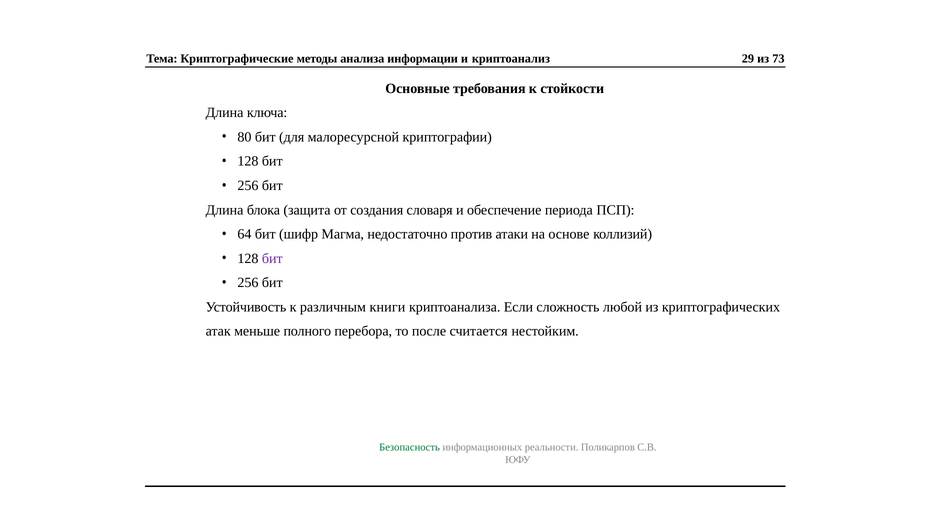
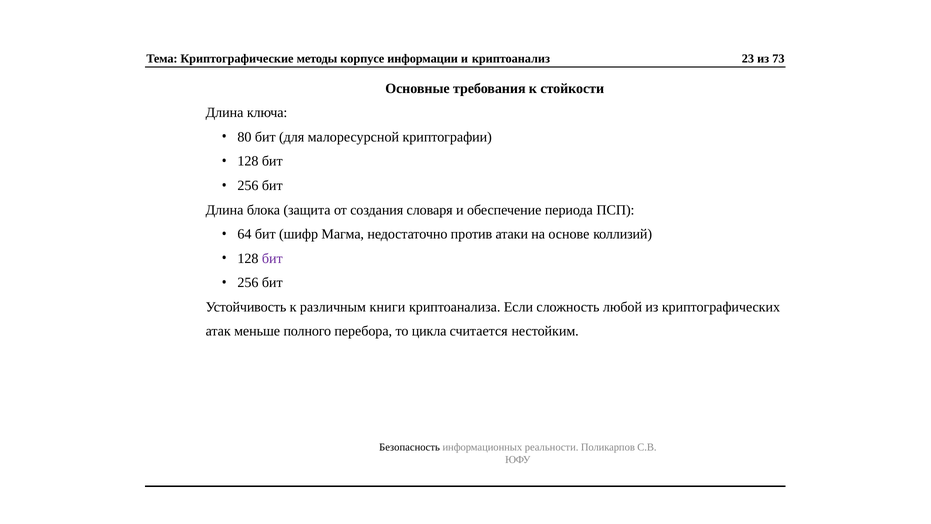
анализа: анализа -> корпусе (362, 59)
29: 29 -> 23 (748, 59)
после: после -> цикла (429, 331)
Безопасность colour: green -> black (410, 447)
